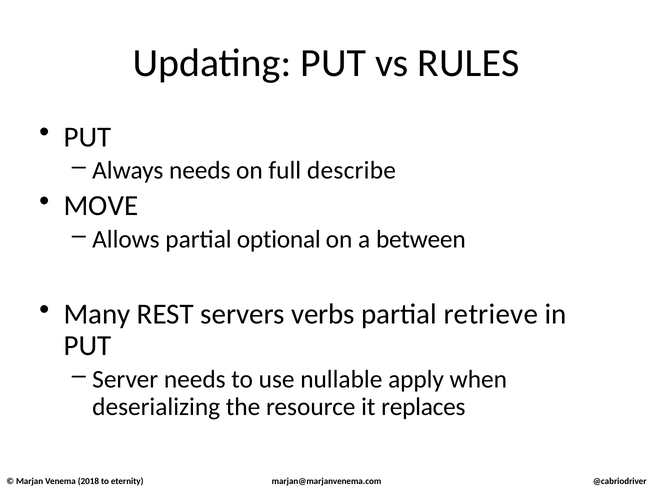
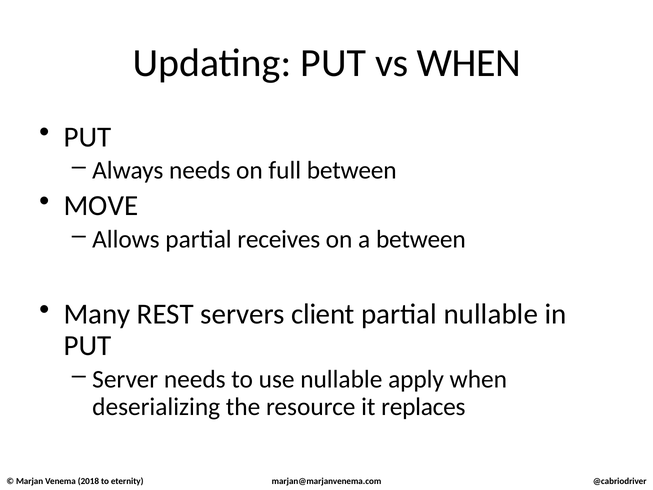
vs RULES: RULES -> WHEN (469, 63)
full describe: describe -> between (352, 170)
optional: optional -> receives (279, 239)
verbs: verbs -> client (323, 314)
partial retrieve: retrieve -> nullable (491, 314)
